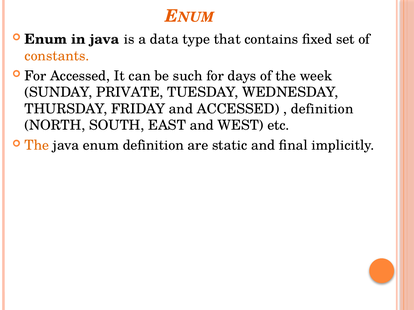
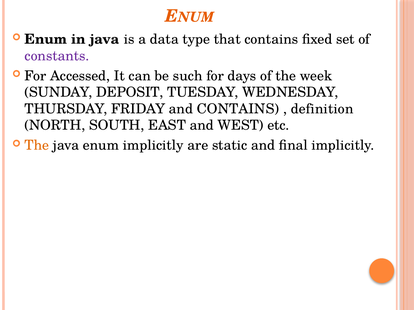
constants colour: orange -> purple (57, 56)
PRIVATE: PRIVATE -> DEPOSIT (130, 93)
and ACCESSED: ACCESSED -> CONTAINS (238, 109)
enum definition: definition -> implicitly (153, 146)
